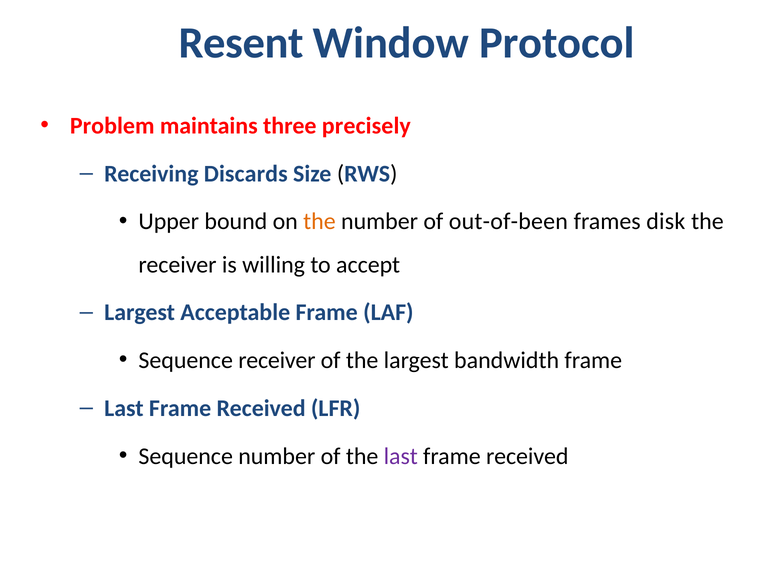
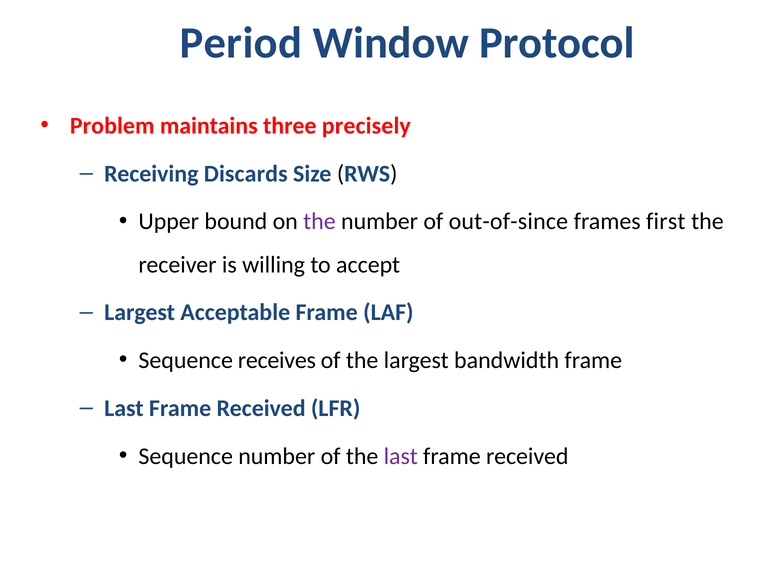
Resent: Resent -> Period (241, 43)
the colour: orange -> purple (319, 222)
out-of-been: out-of-been -> out-of-since (508, 222)
disk: disk -> first (666, 222)
Sequence receiver: receiver -> receives (277, 360)
